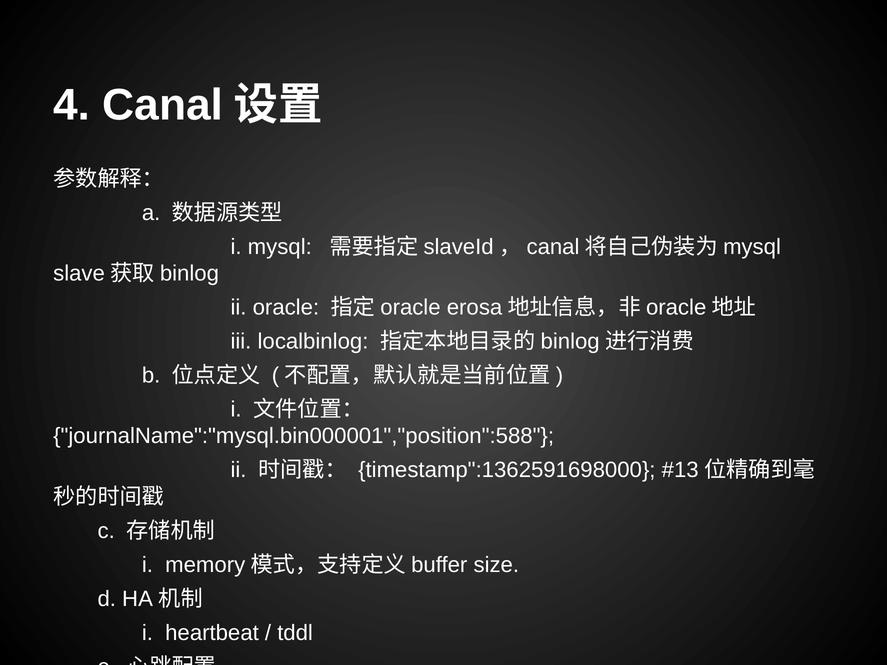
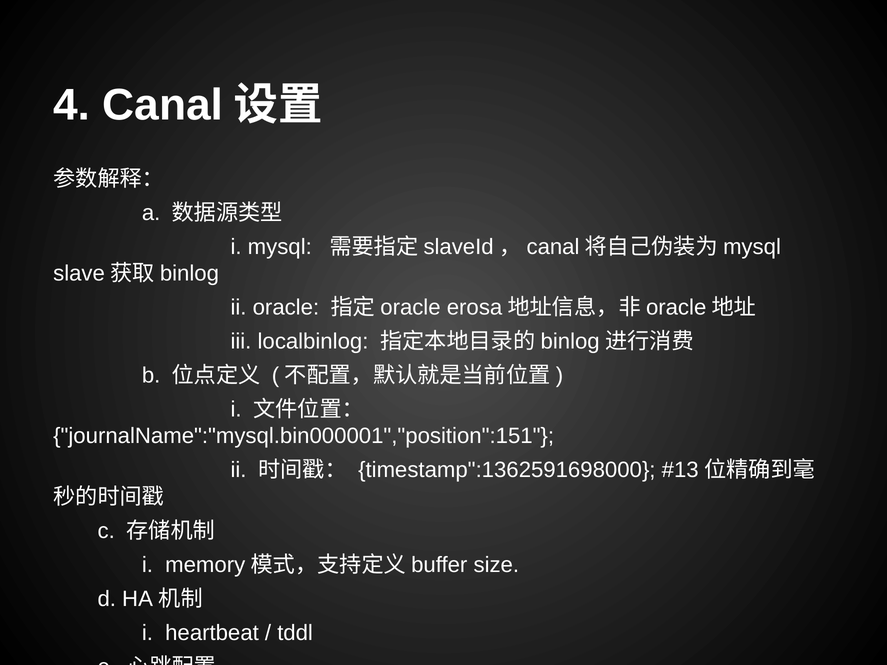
journalName":"mysql.bin000001","position":588: journalName":"mysql.bin000001","position":588 -> journalName":"mysql.bin000001","position":151 (304, 436)
